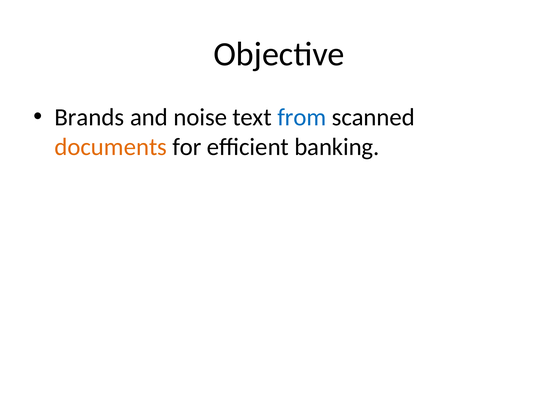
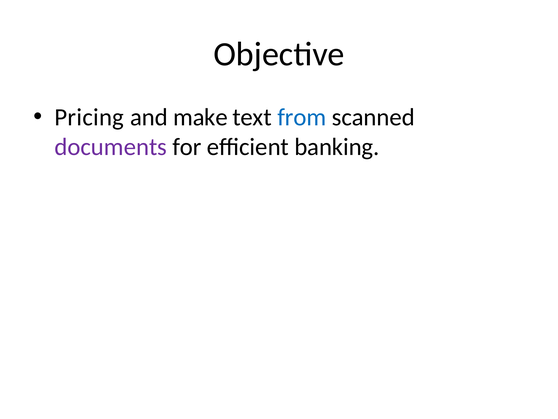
Brands: Brands -> Pricing (89, 117)
noise: noise -> make (200, 117)
documents colour: orange -> purple (111, 147)
